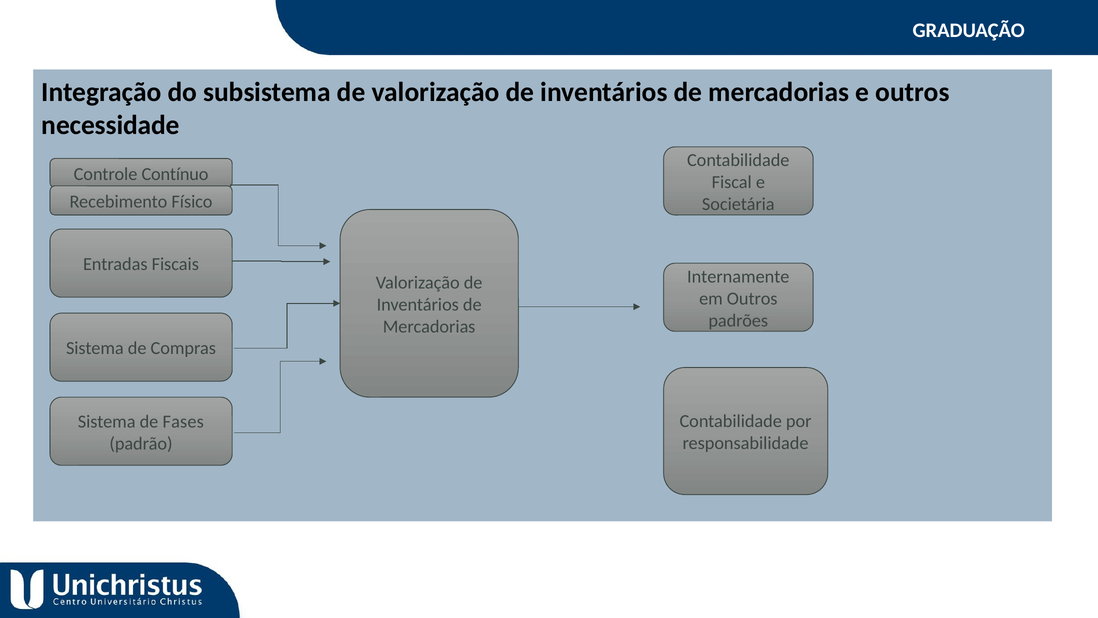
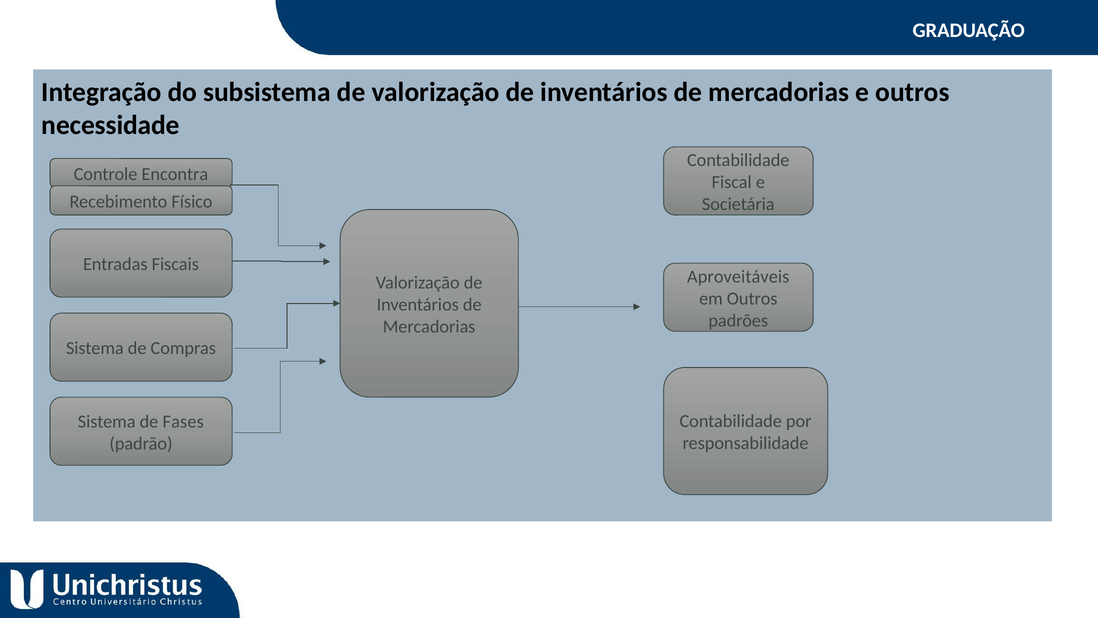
Contínuo: Contínuo -> Encontra (175, 174)
Internamente: Internamente -> Aproveitáveis (738, 276)
